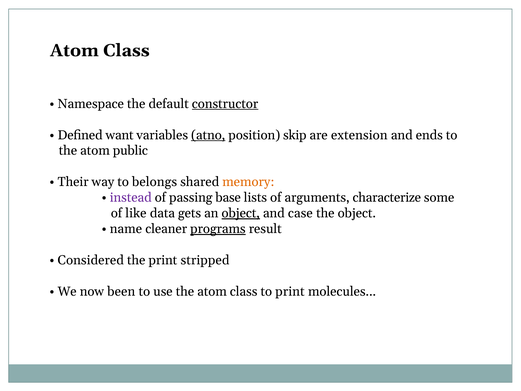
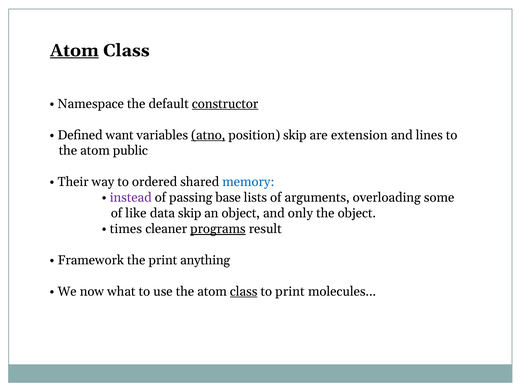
Atom underline: none -> present (74, 50)
ends: ends -> lines (429, 135)
belongs: belongs -> ordered (155, 182)
memory colour: orange -> blue (248, 182)
characterize: characterize -> overloading (387, 197)
data gets: gets -> skip (190, 213)
object underline: present -> none (241, 213)
case: case -> only (300, 213)
name: name -> times (126, 229)
Considered: Considered -> Framework (91, 260)
stripped: stripped -> anything (205, 260)
been: been -> what (121, 291)
class underline: none -> present (244, 291)
